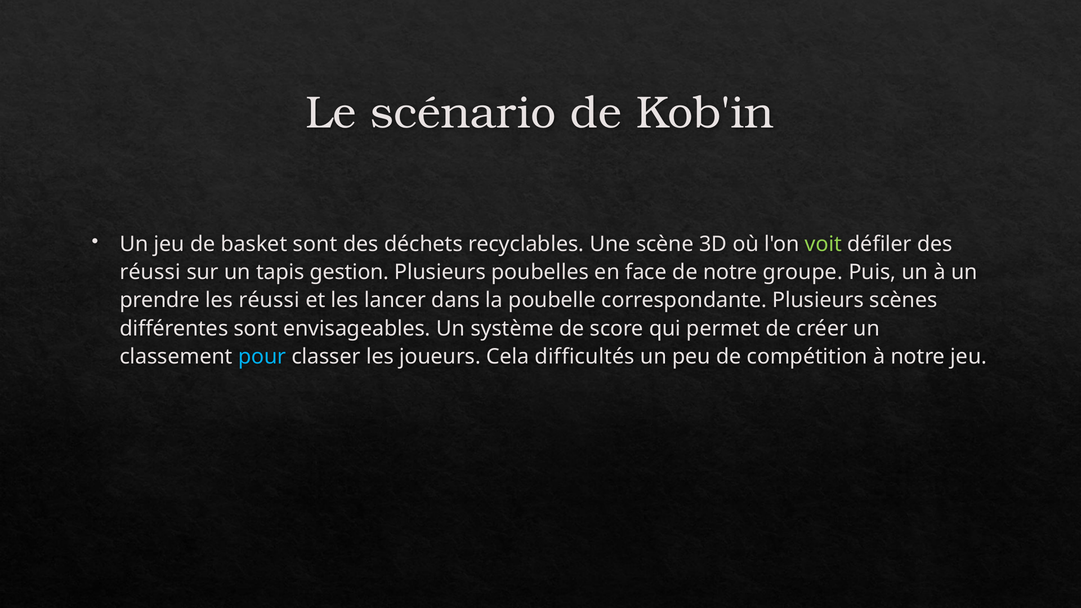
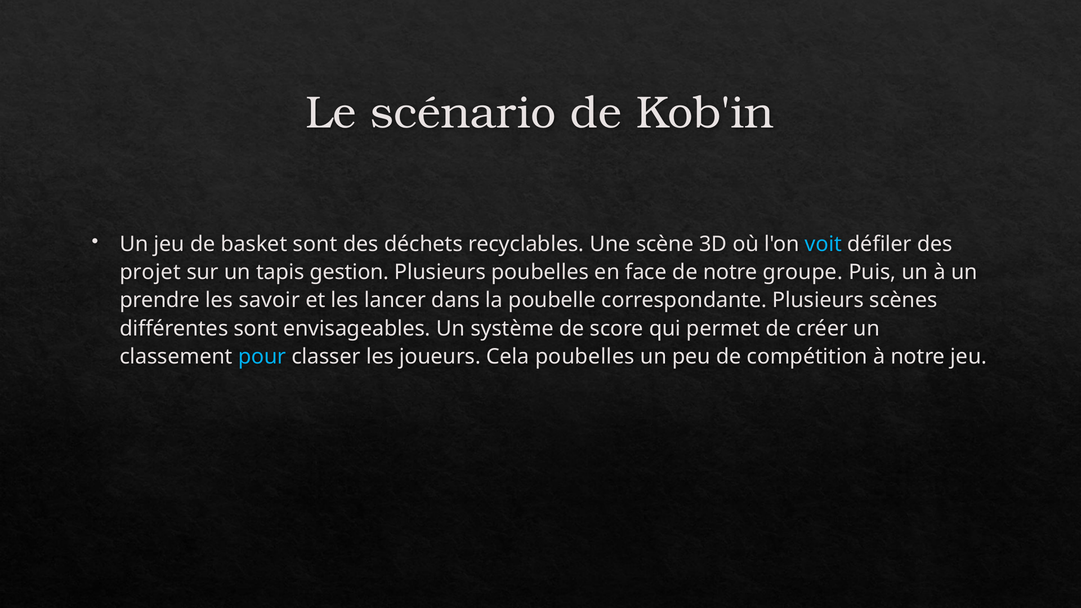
voit colour: light green -> light blue (823, 244)
réussi: réussi -> projet (150, 272)
les réussi: réussi -> savoir (269, 300)
Cela difficultés: difficultés -> poubelles (585, 357)
